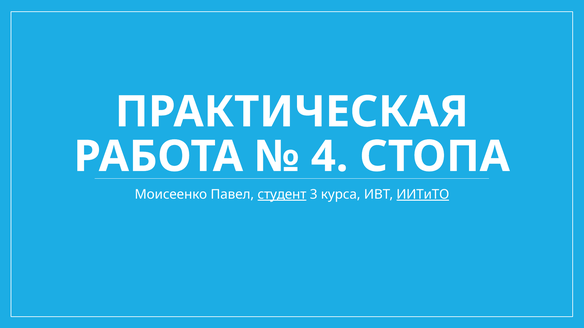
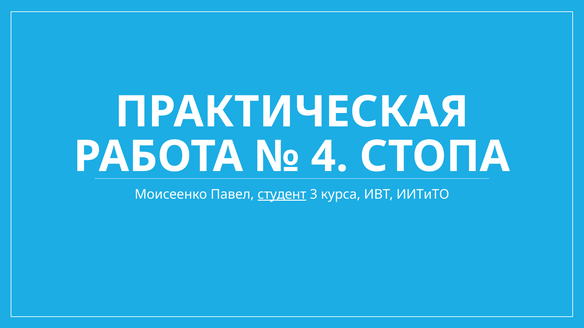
ИИТиТО underline: present -> none (423, 195)
